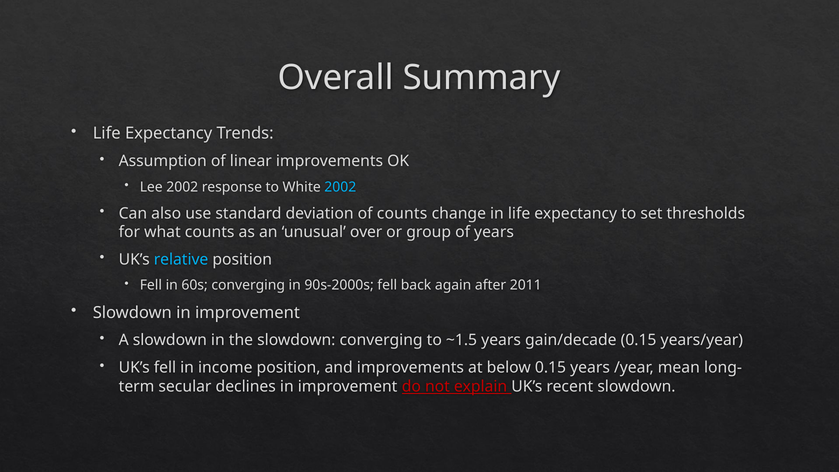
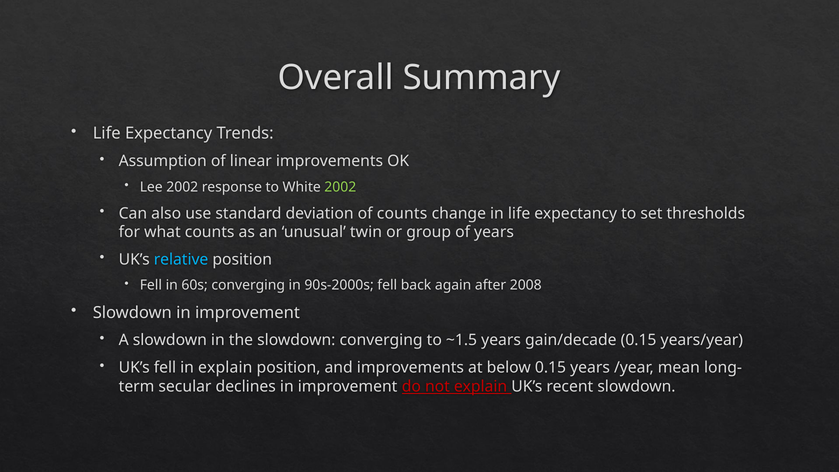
2002 colour: light blue -> light green (340, 187)
over: over -> twin (366, 232)
2011: 2011 -> 2008 (526, 285)
in income: income -> explain (225, 367)
